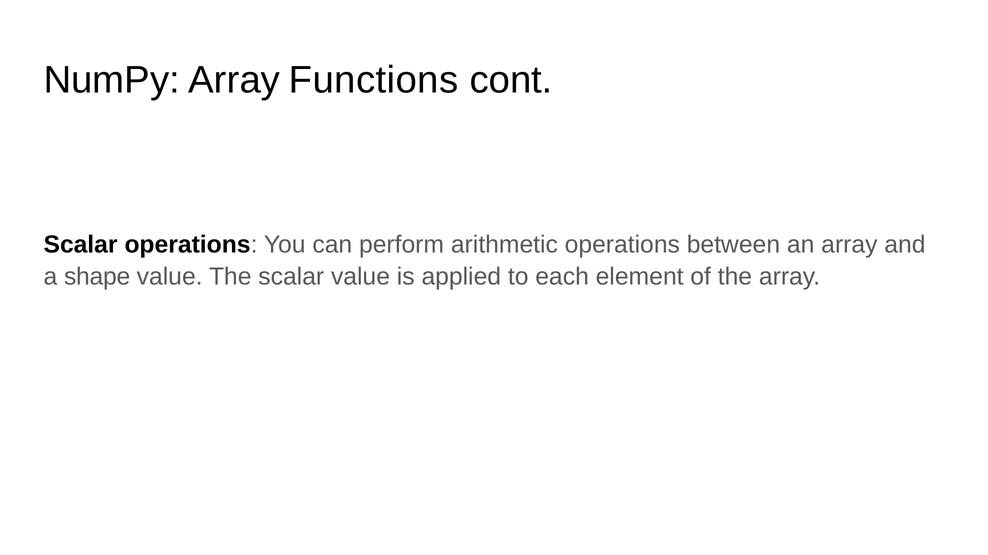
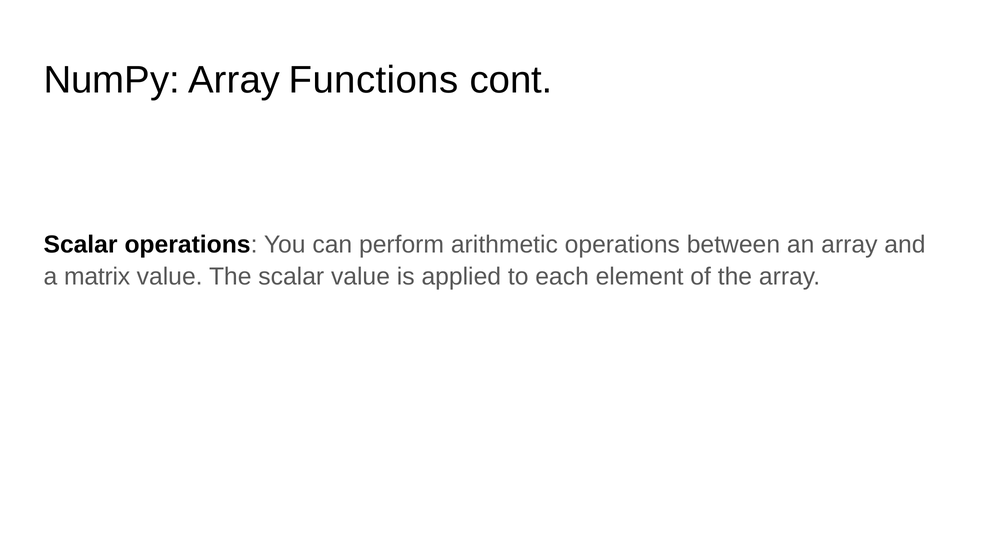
shape: shape -> matrix (97, 277)
